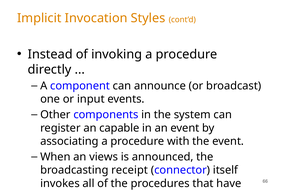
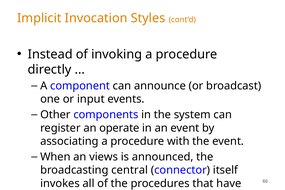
capable: capable -> operate (119, 128)
receipt: receipt -> central (130, 170)
